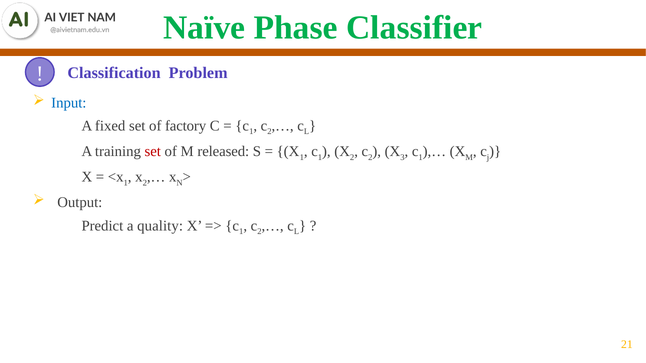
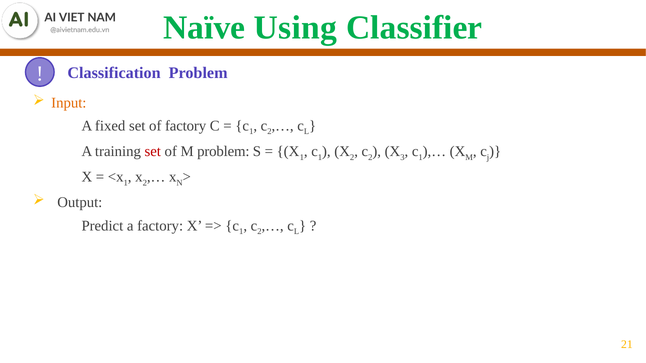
Phase: Phase -> Using (296, 28)
Input colour: blue -> orange (69, 103)
M released: released -> problem (223, 152)
a quality: quality -> factory (160, 226)
